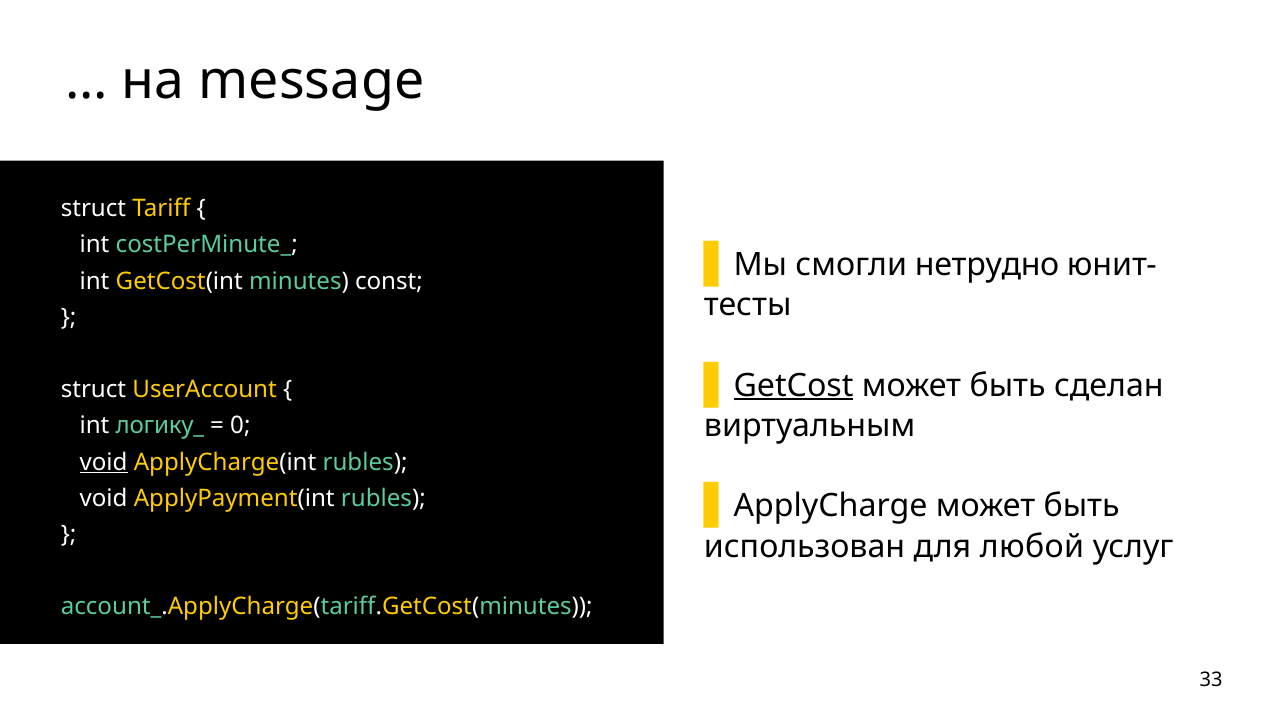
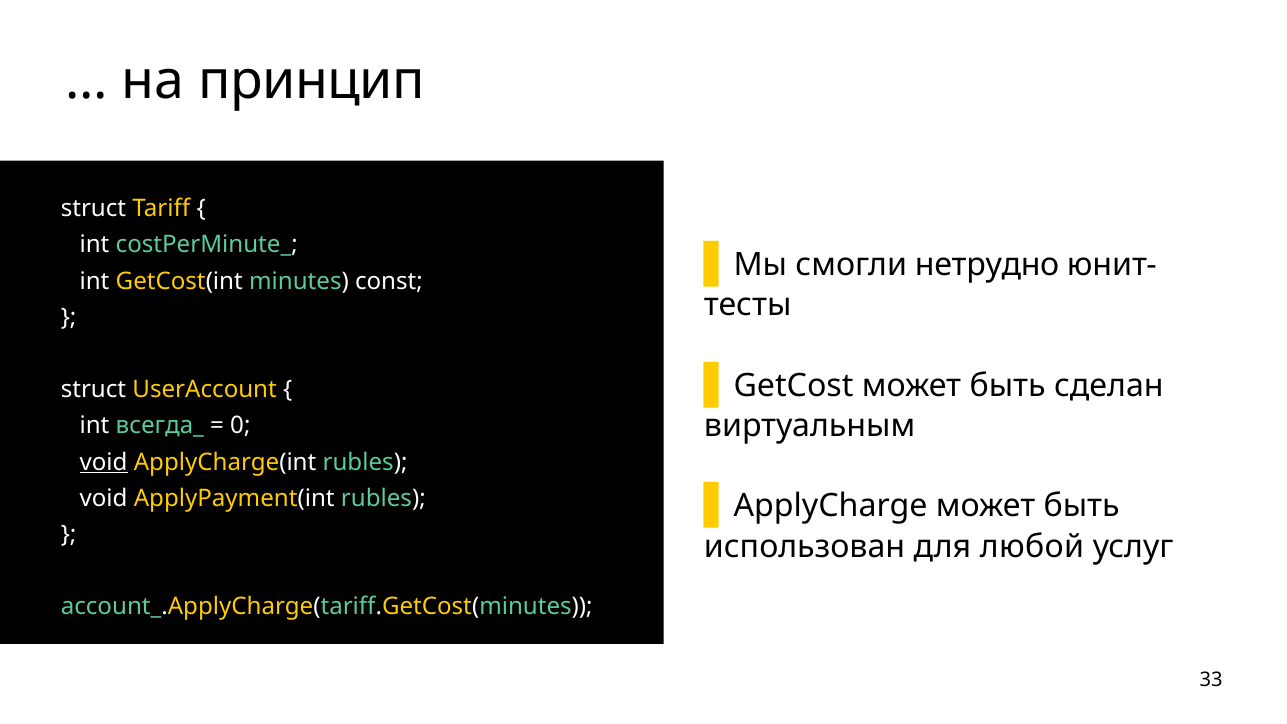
message: message -> принцип (312, 81)
GetCost underline: present -> none (794, 385)
логику_: логику_ -> всегда_ (160, 426)
